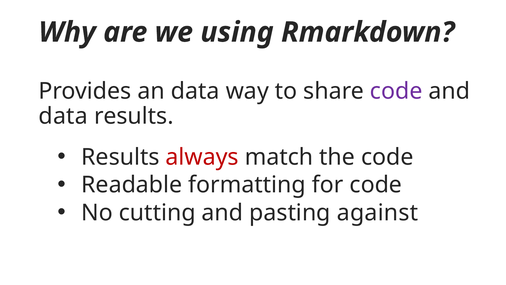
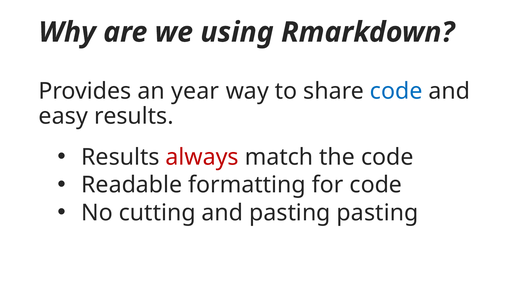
an data: data -> year (195, 91)
code colour: purple -> blue (396, 91)
data: data -> easy (63, 116)
pasting against: against -> pasting (378, 213)
